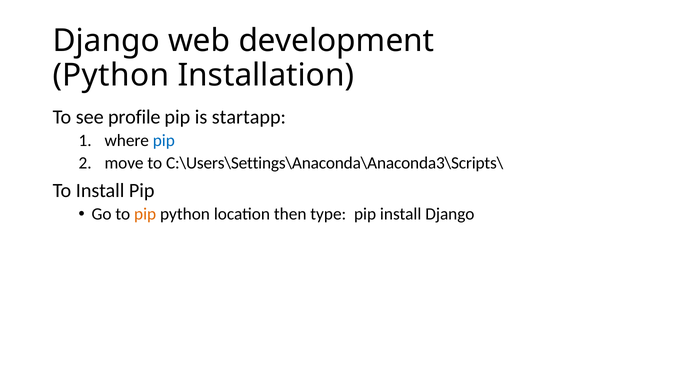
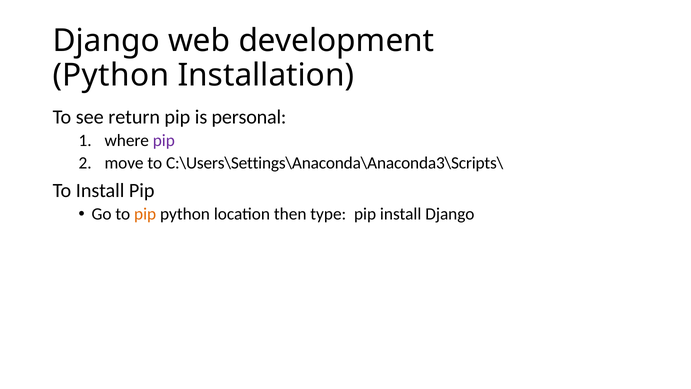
profile: profile -> return (134, 117)
startapp: startapp -> personal (249, 117)
pip colour: blue -> purple (164, 141)
